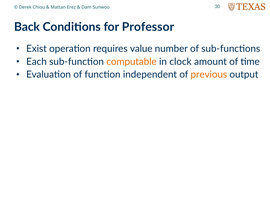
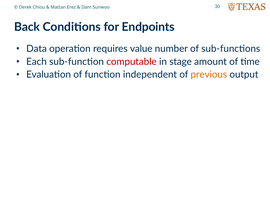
Professor: Professor -> Endpoints (148, 27)
Exist: Exist -> Data (37, 49)
computable colour: orange -> red (132, 62)
clock: clock -> stage (181, 62)
